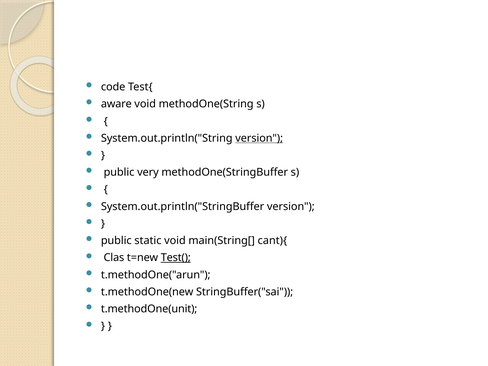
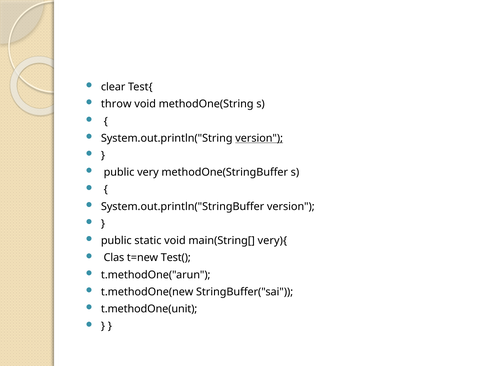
code: code -> clear (113, 87)
aware: aware -> throw (116, 104)
cant){: cant){ -> very){ (272, 241)
Test( underline: present -> none (176, 258)
